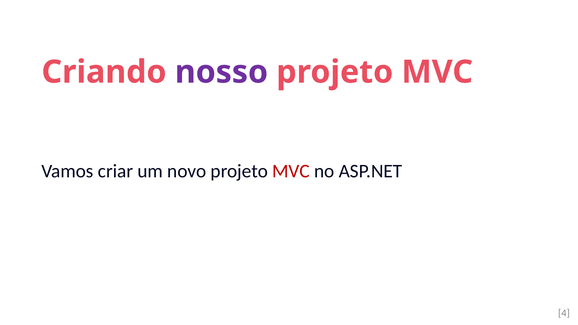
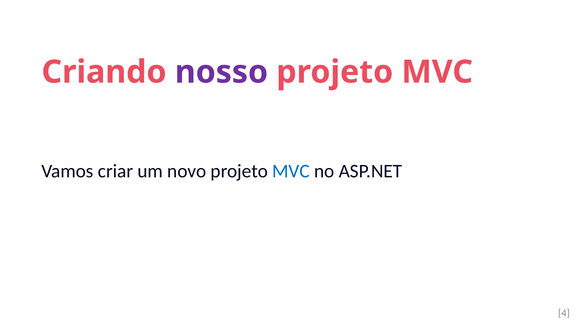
MVC colour: red -> blue (291, 171)
